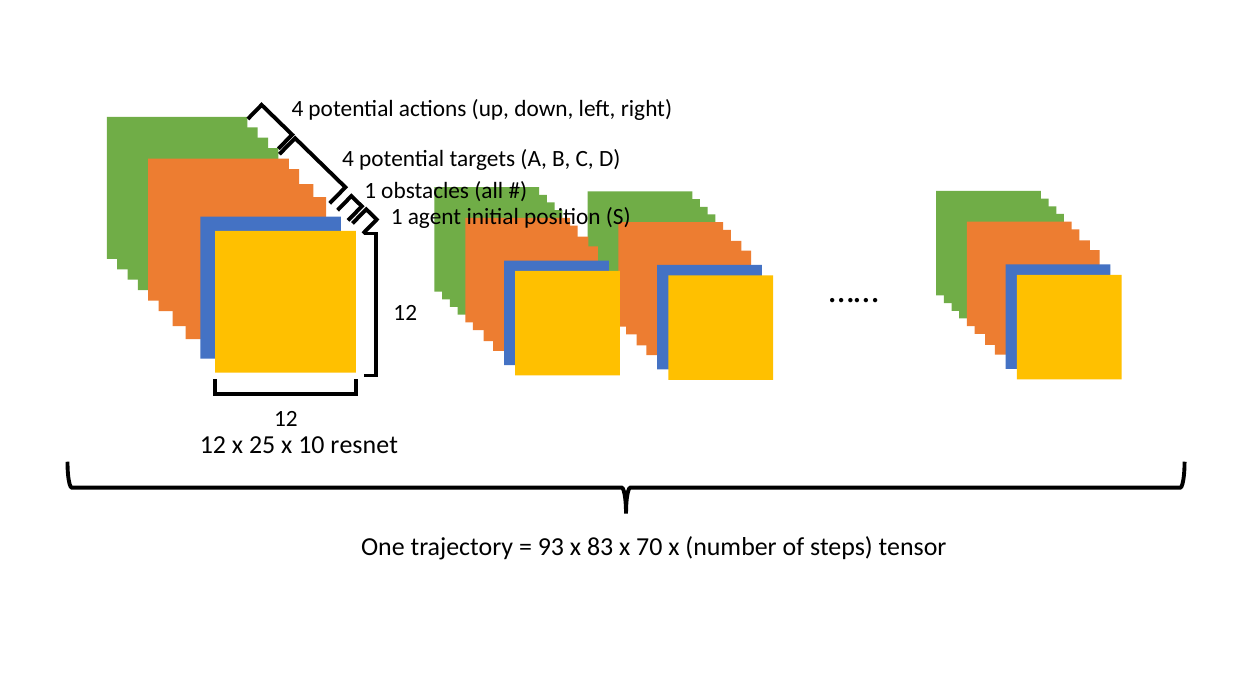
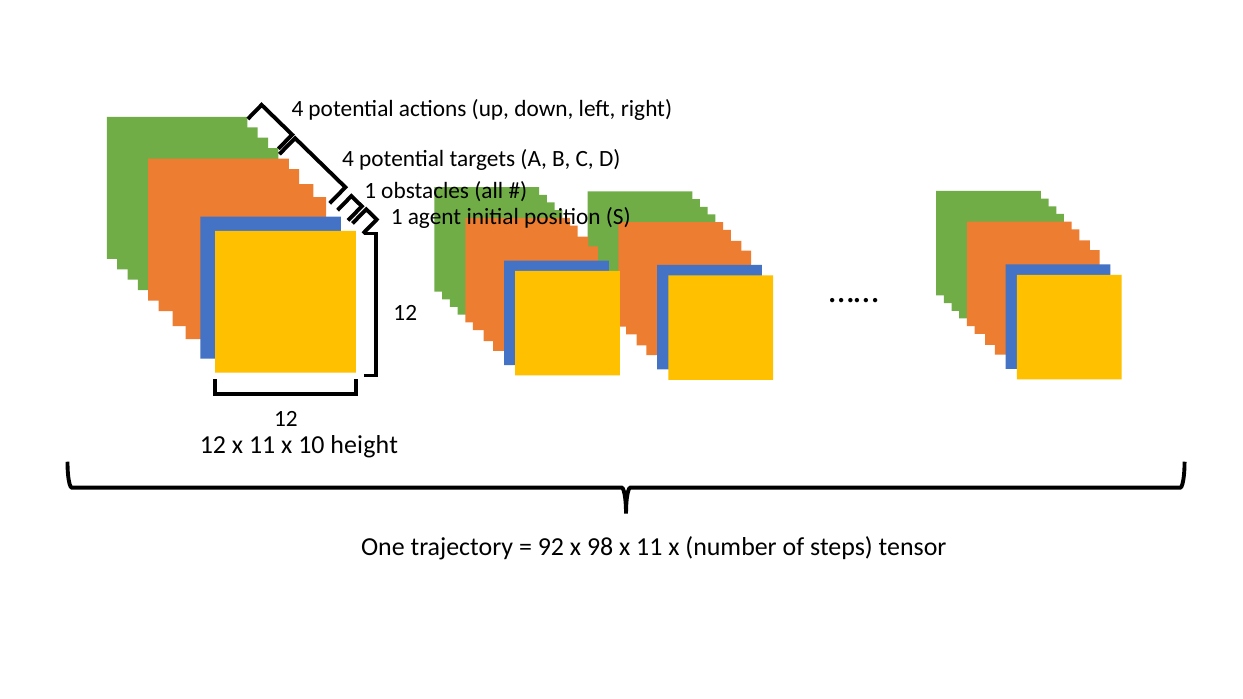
12 x 25: 25 -> 11 (262, 445)
resnet: resnet -> height (364, 445)
93: 93 -> 92 (551, 547)
83: 83 -> 98 (600, 547)
70: 70 -> 11 (649, 547)
